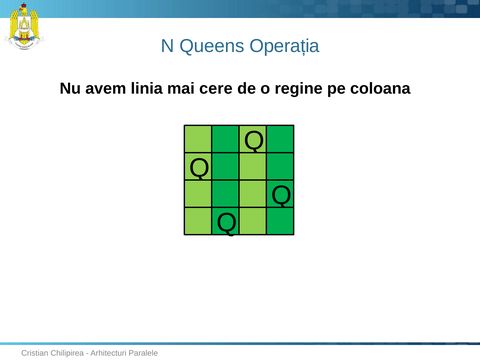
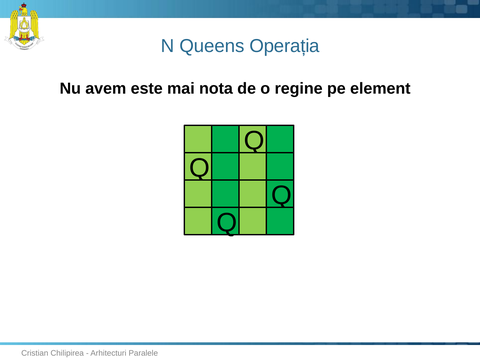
linia: linia -> este (147, 88)
cere: cere -> nota (216, 88)
coloana: coloana -> element (380, 88)
